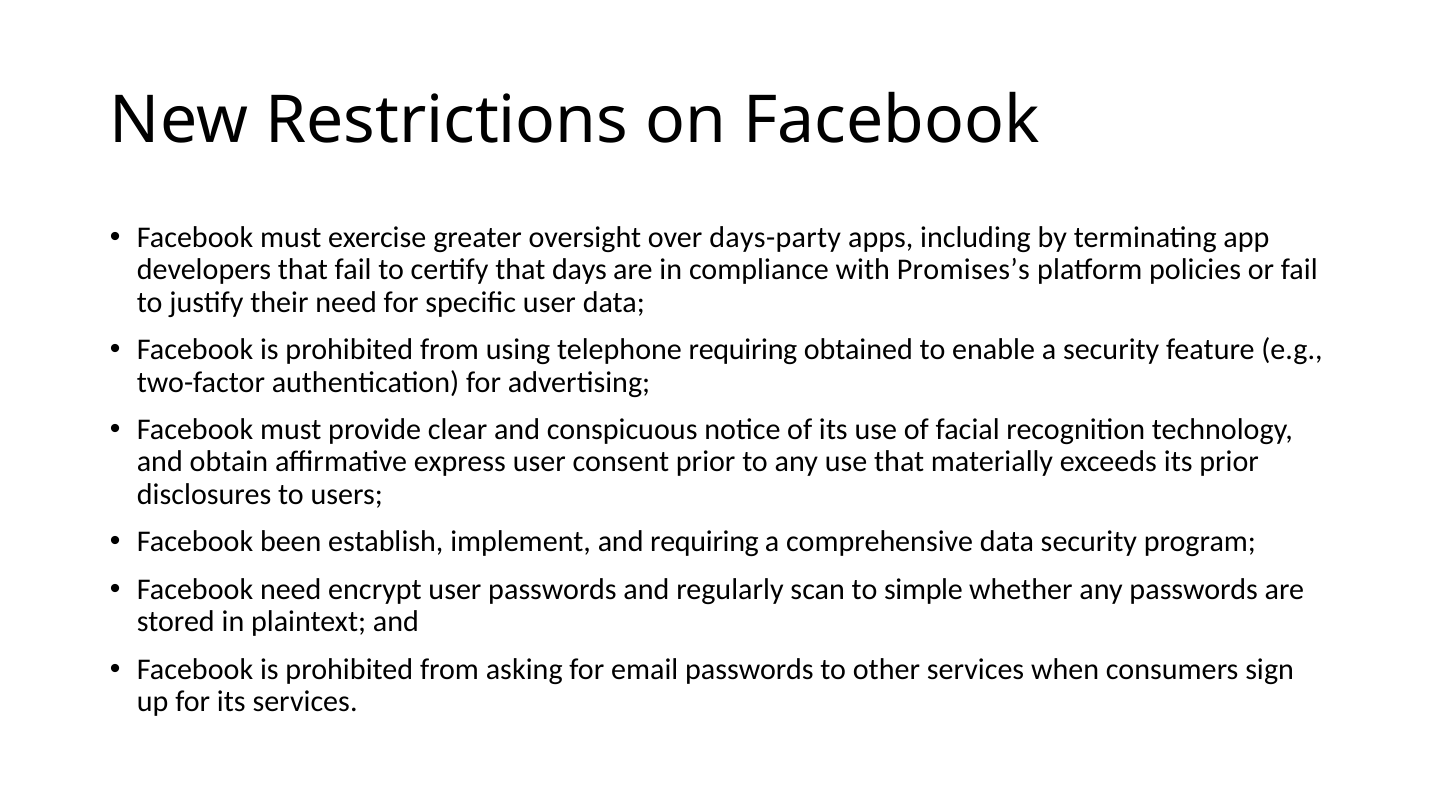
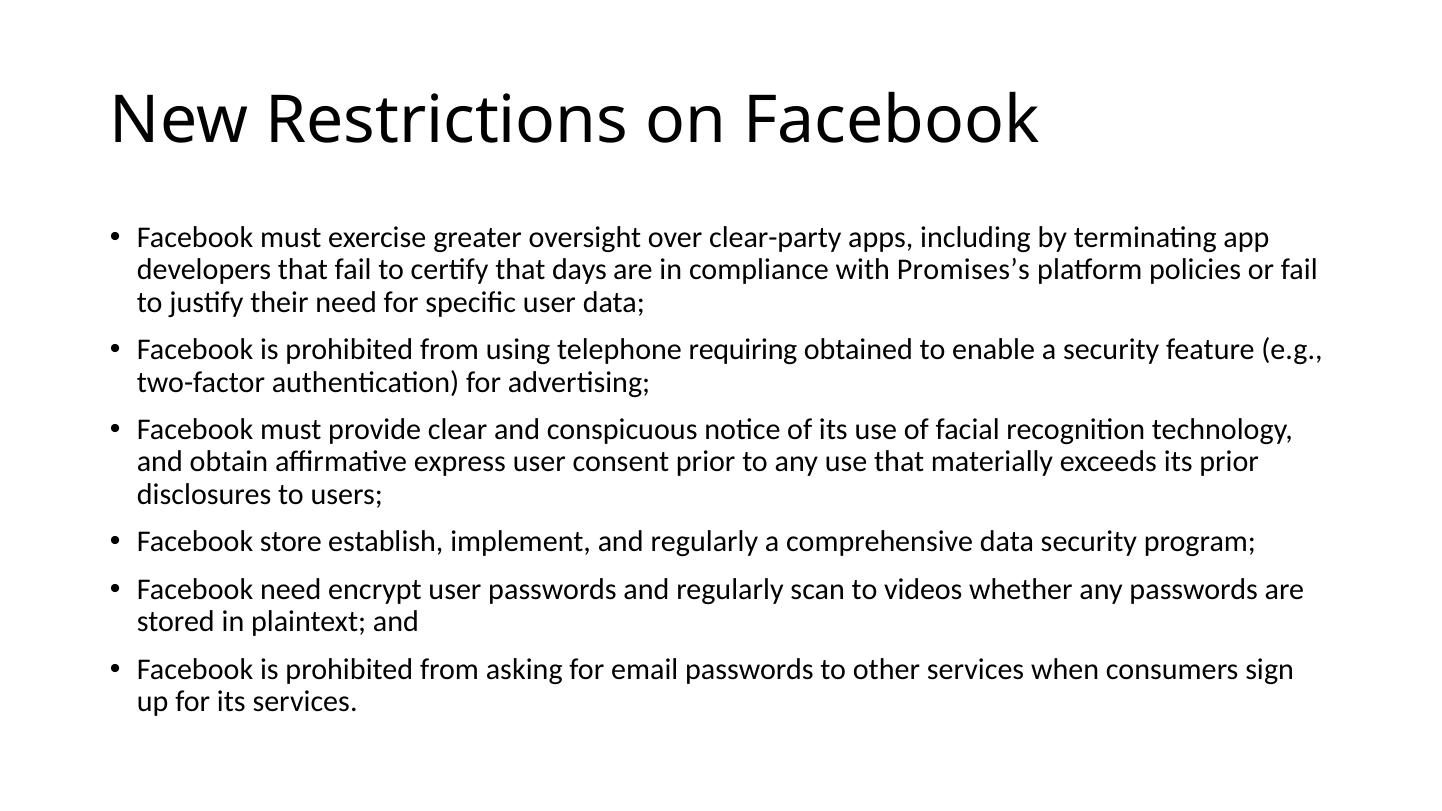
days-party: days-party -> clear-party (775, 237)
been: been -> store (291, 542)
implement and requiring: requiring -> regularly (704, 542)
simple: simple -> videos (923, 589)
